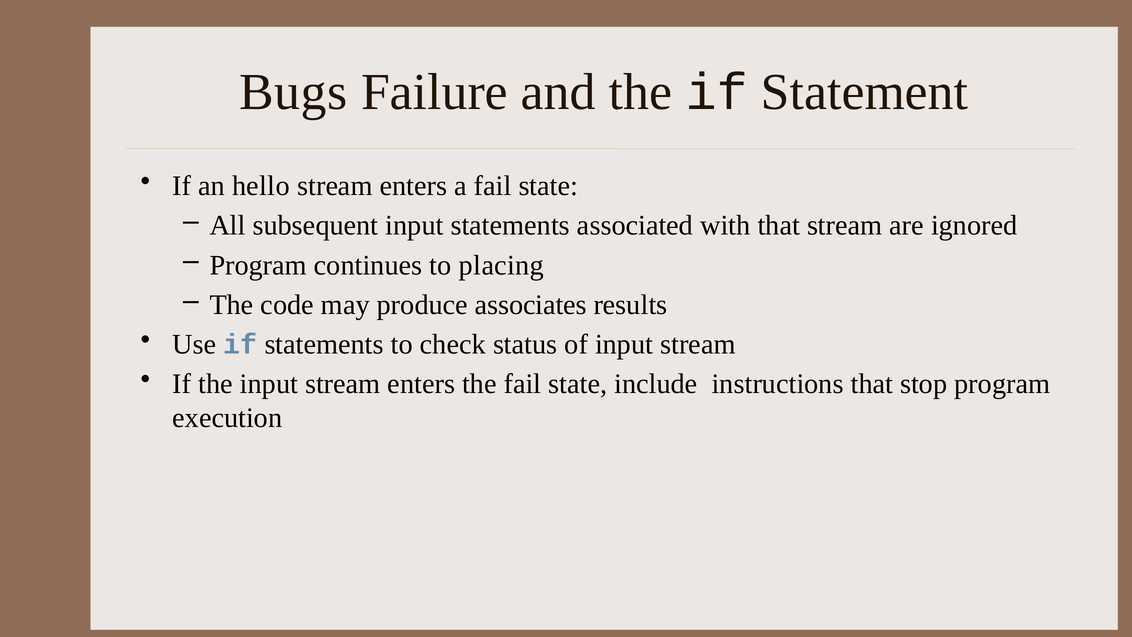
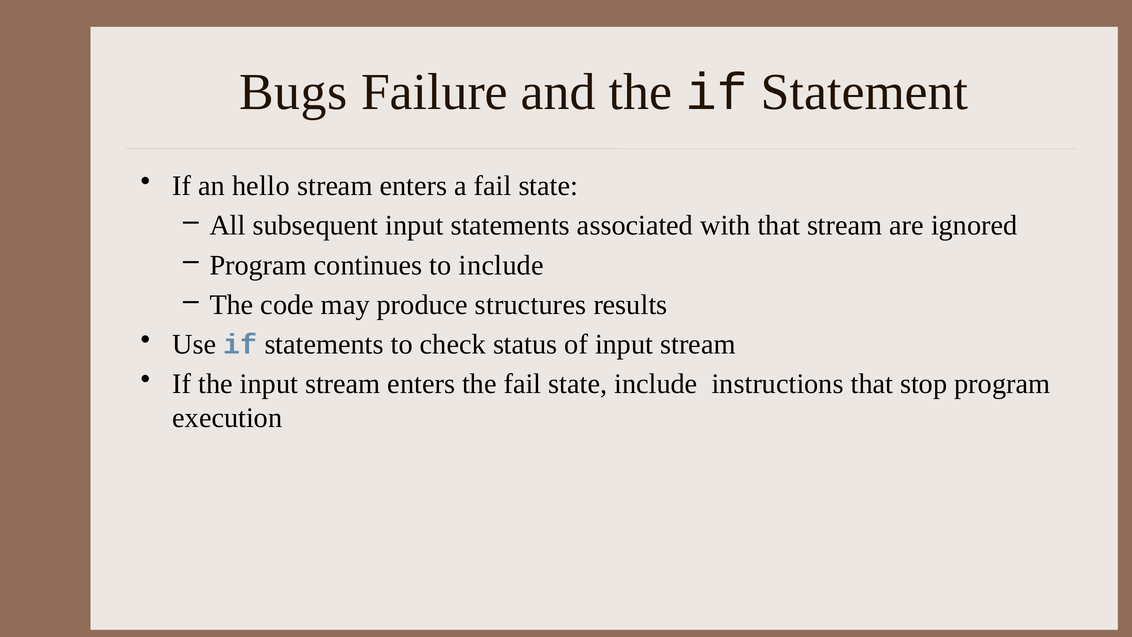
to placing: placing -> include (501, 265)
associates: associates -> structures (531, 305)
